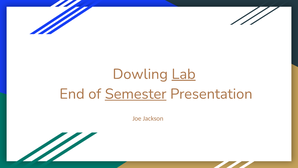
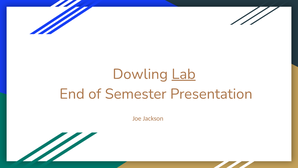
Semester underline: present -> none (136, 94)
